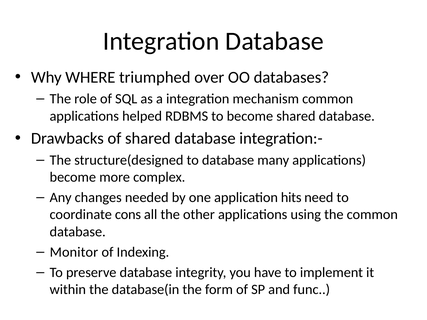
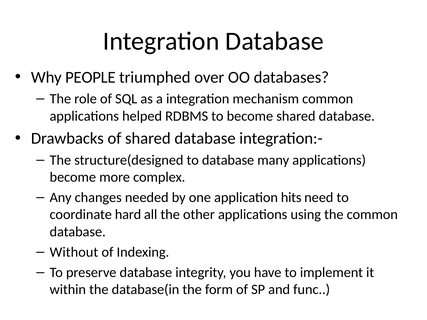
WHERE: WHERE -> PEOPLE (90, 77)
cons: cons -> hard (128, 215)
Monitor: Monitor -> Without (74, 252)
